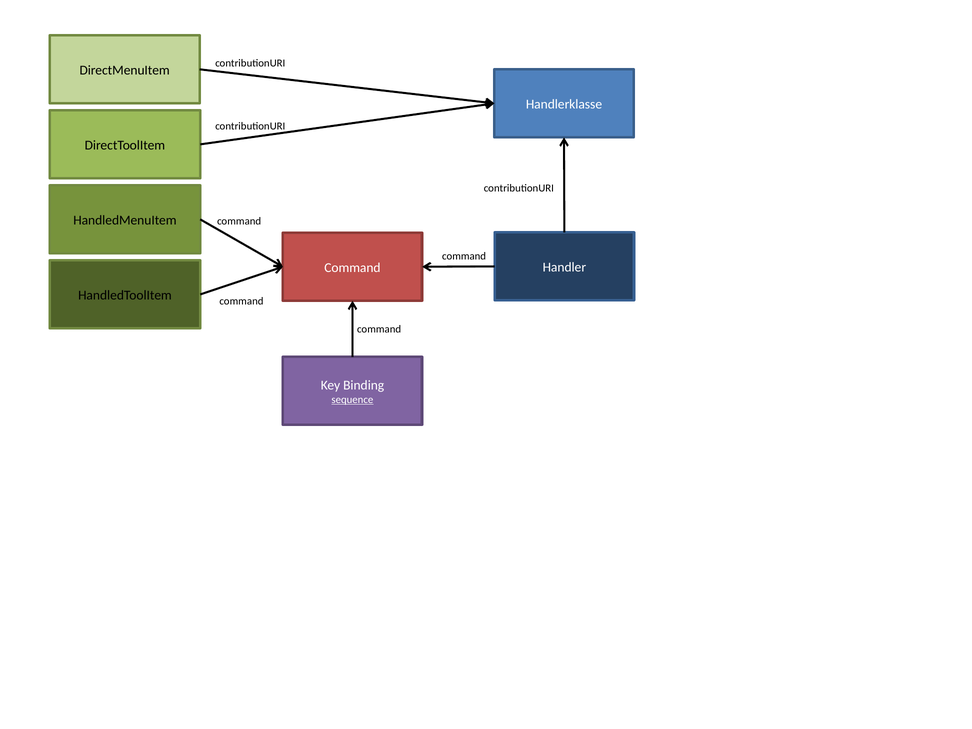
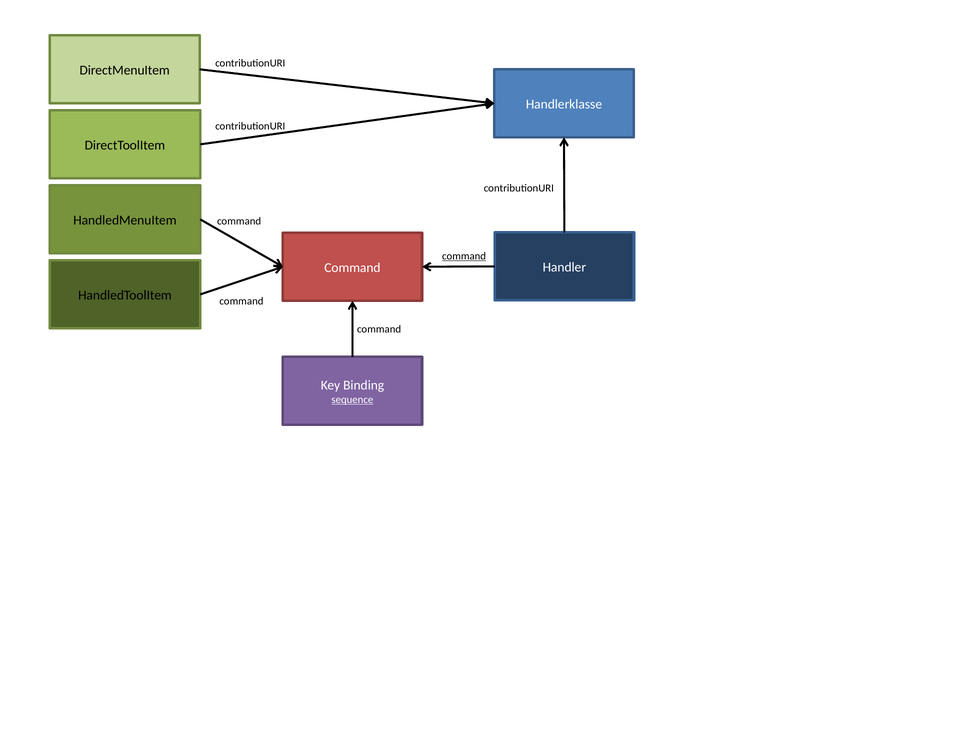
command underline: none -> present (464, 256)
